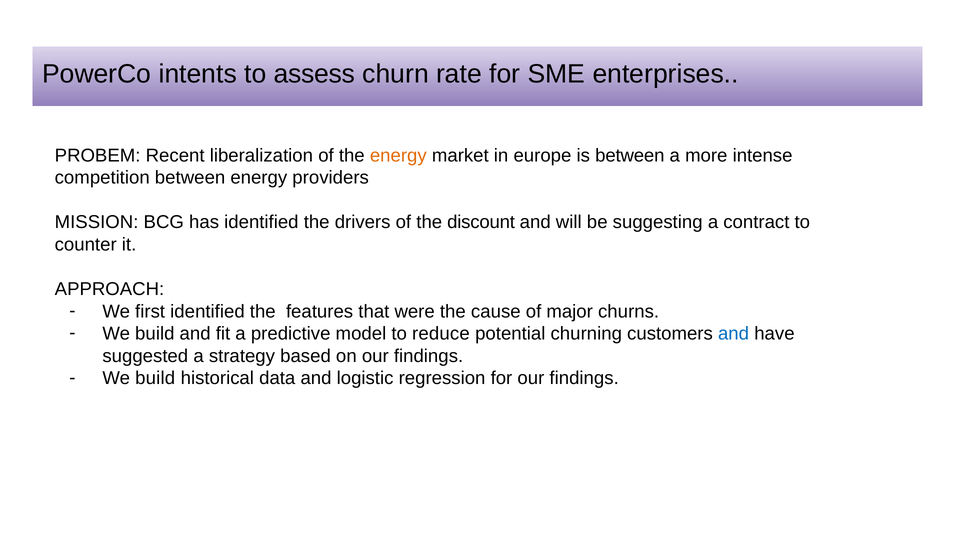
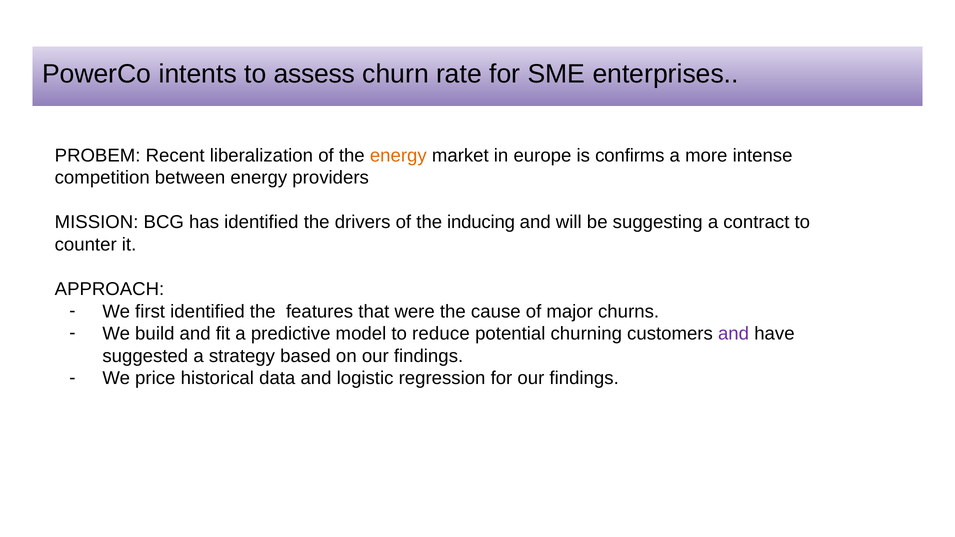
is between: between -> confirms (630, 156)
discount: discount -> inducing (481, 222)
and colour: blue -> purple (734, 334)
build: build -> price (155, 379)
